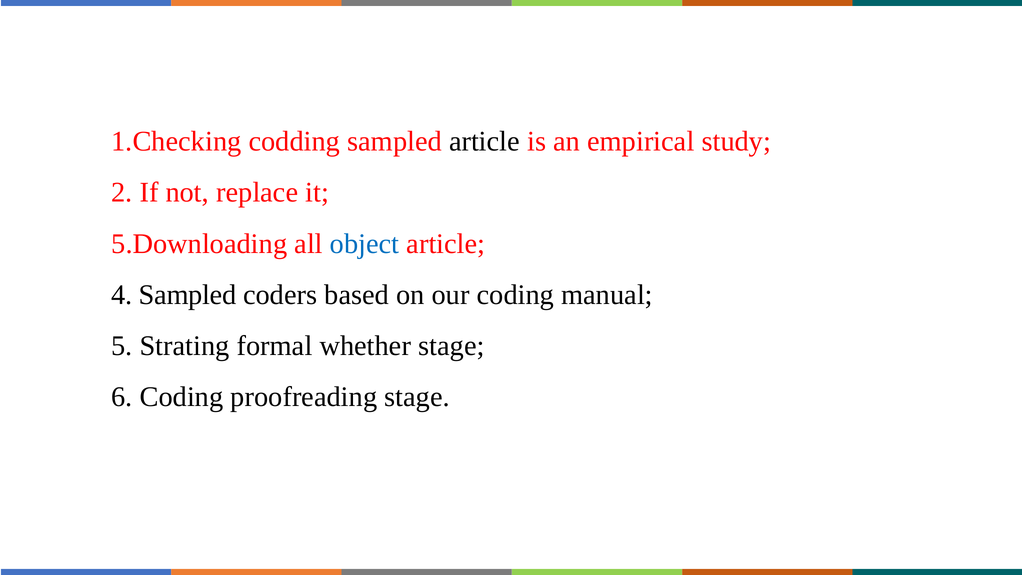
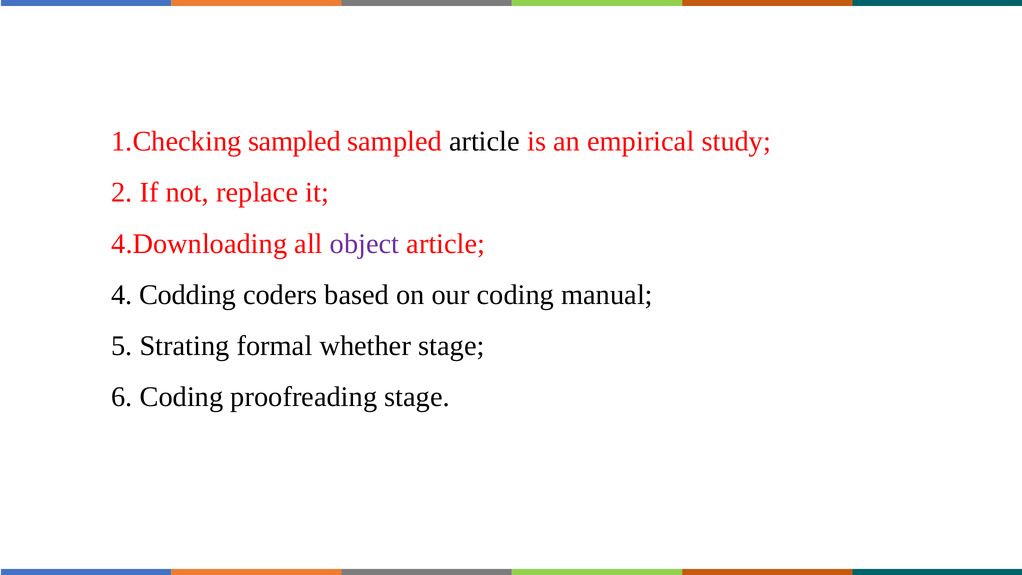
1.Checking codding: codding -> sampled (295, 141)
5.Downloading: 5.Downloading -> 4.Downloading (199, 244)
object colour: blue -> purple (365, 244)
4 Sampled: Sampled -> Codding (188, 295)
